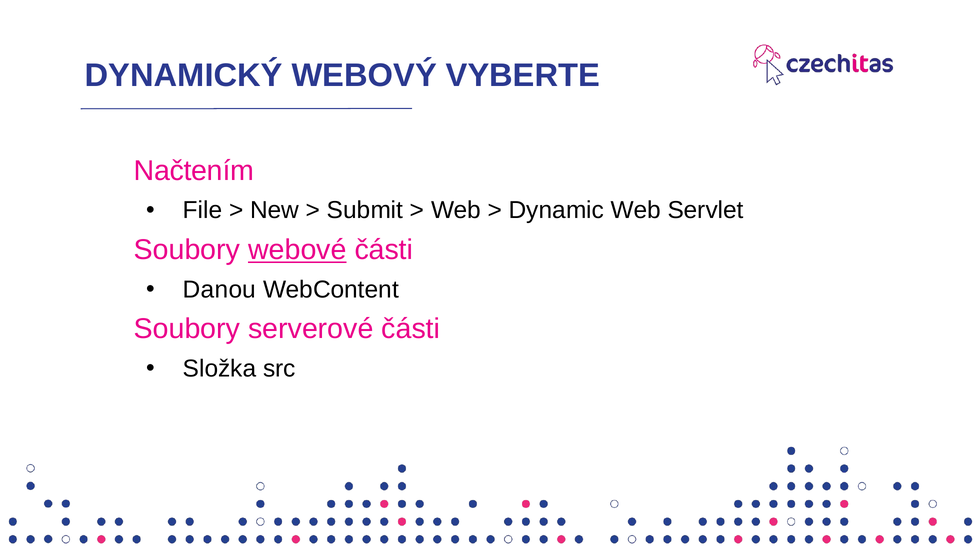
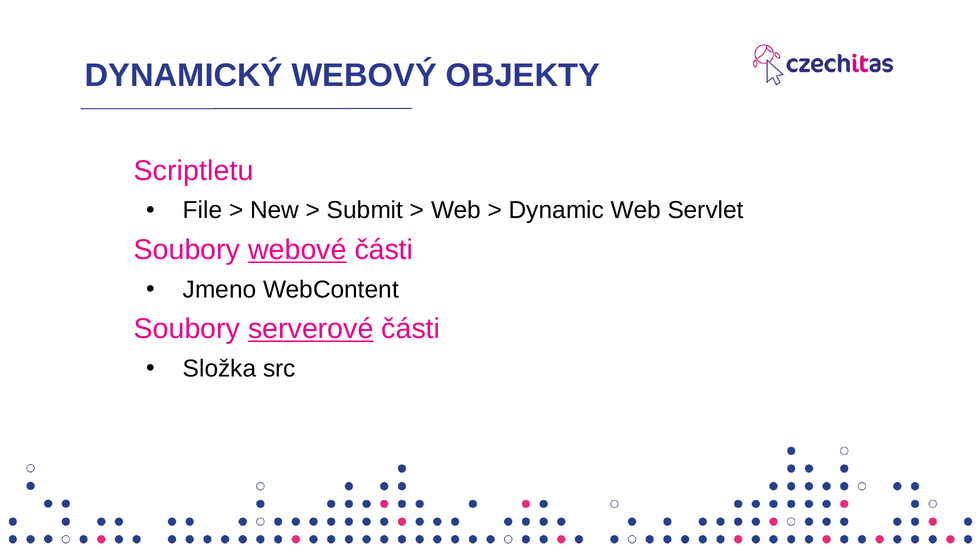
VYBERTE: VYBERTE -> OBJEKTY (523, 75)
Načtením: Načtením -> Scriptletu (194, 171)
Danou: Danou -> Jmeno (220, 290)
serverové underline: none -> present (311, 329)
